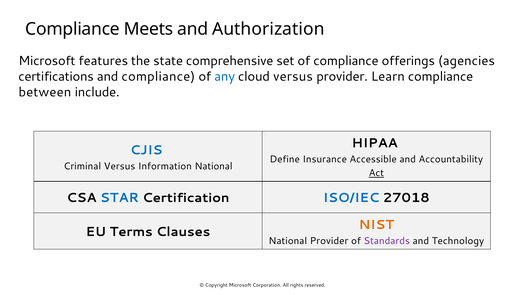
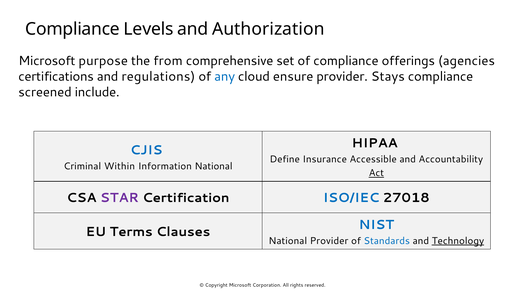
Meets: Meets -> Levels (149, 29)
features: features -> purpose (103, 61)
state: state -> from (168, 61)
and compliance: compliance -> regulations (158, 77)
cloud versus: versus -> ensure (293, 77)
Learn: Learn -> Stays (388, 77)
between: between -> screened (45, 92)
Criminal Versus: Versus -> Within (119, 166)
STAR colour: blue -> purple (119, 198)
NIST colour: orange -> blue (376, 225)
Standards colour: purple -> blue (387, 241)
Technology underline: none -> present (458, 241)
